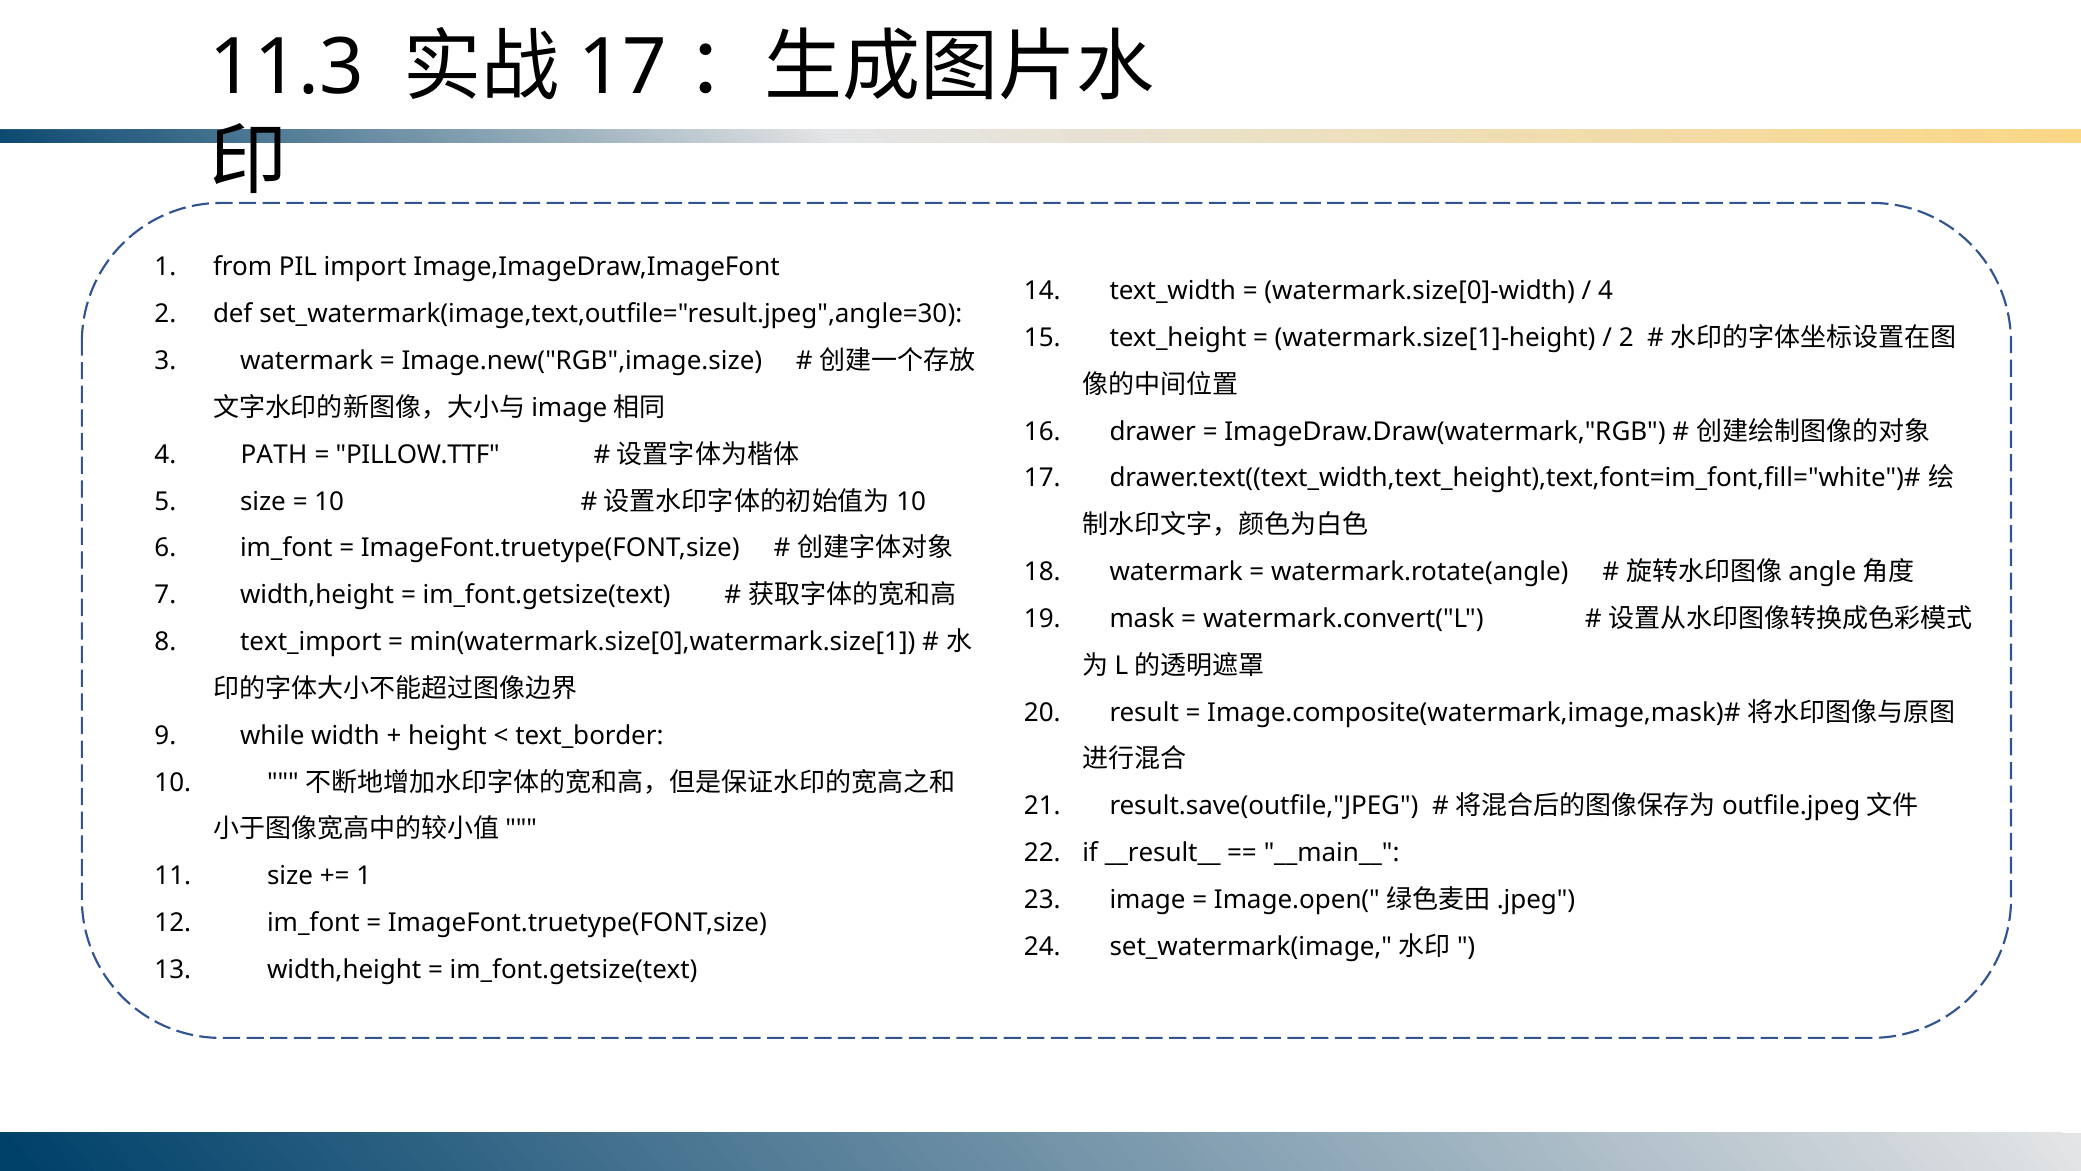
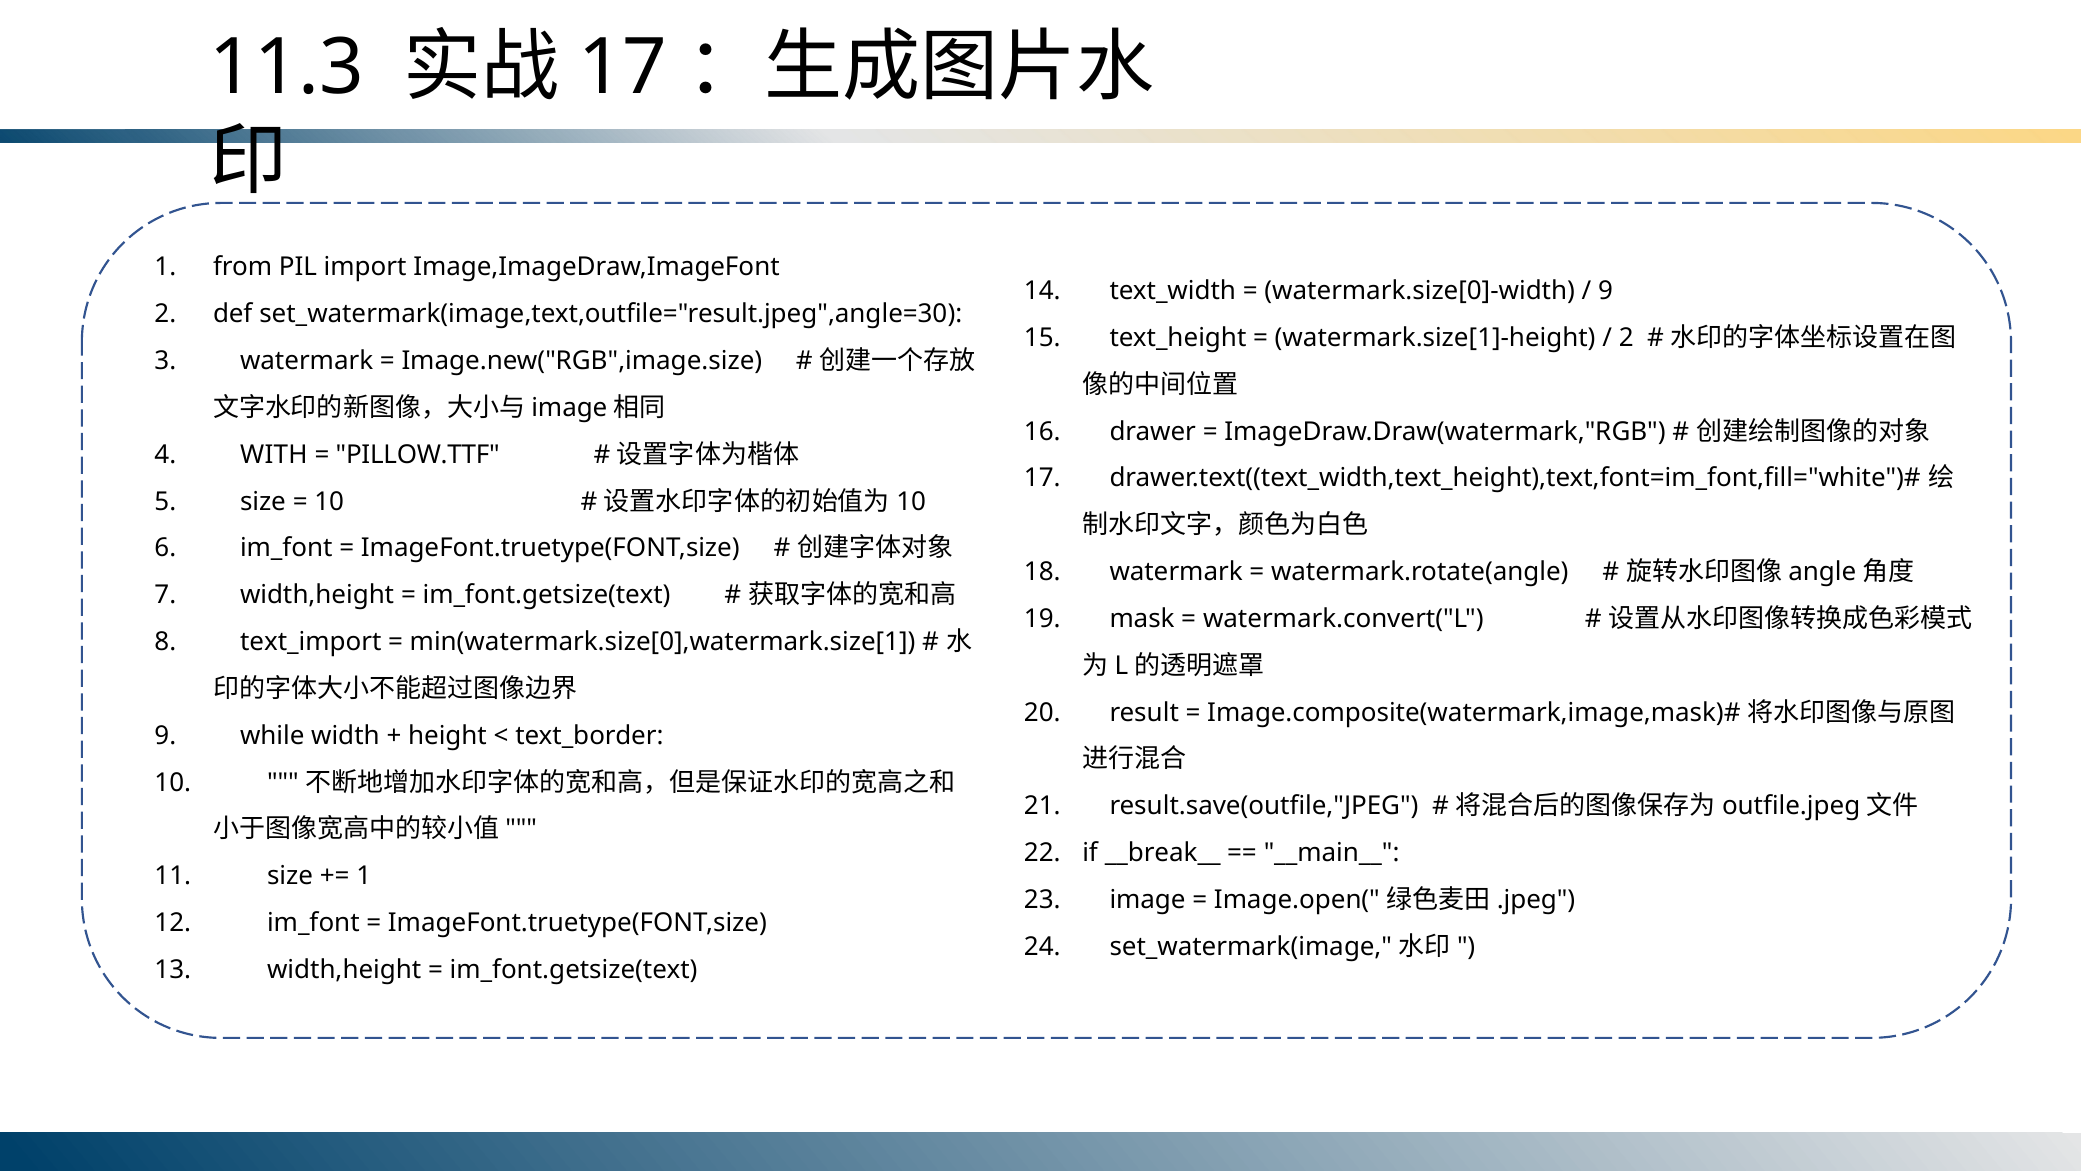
4: 4 -> 9 (1605, 291)
PATH: PATH -> WITH (274, 454)
__result__: __result__ -> __break__ (1163, 853)
